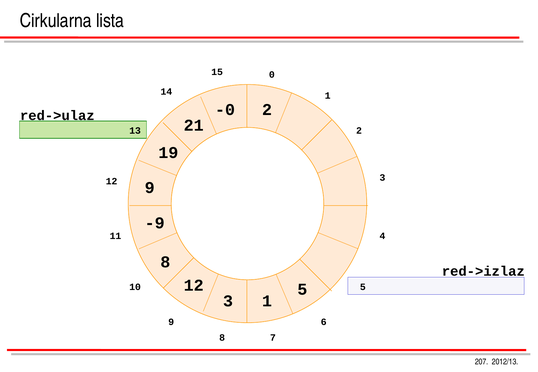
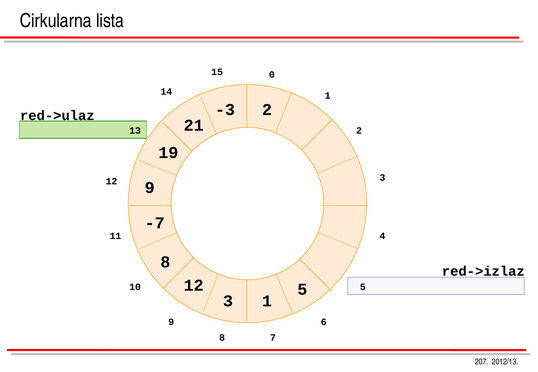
-0: -0 -> -3 (225, 110)
-9: -9 -> -7 (155, 223)
